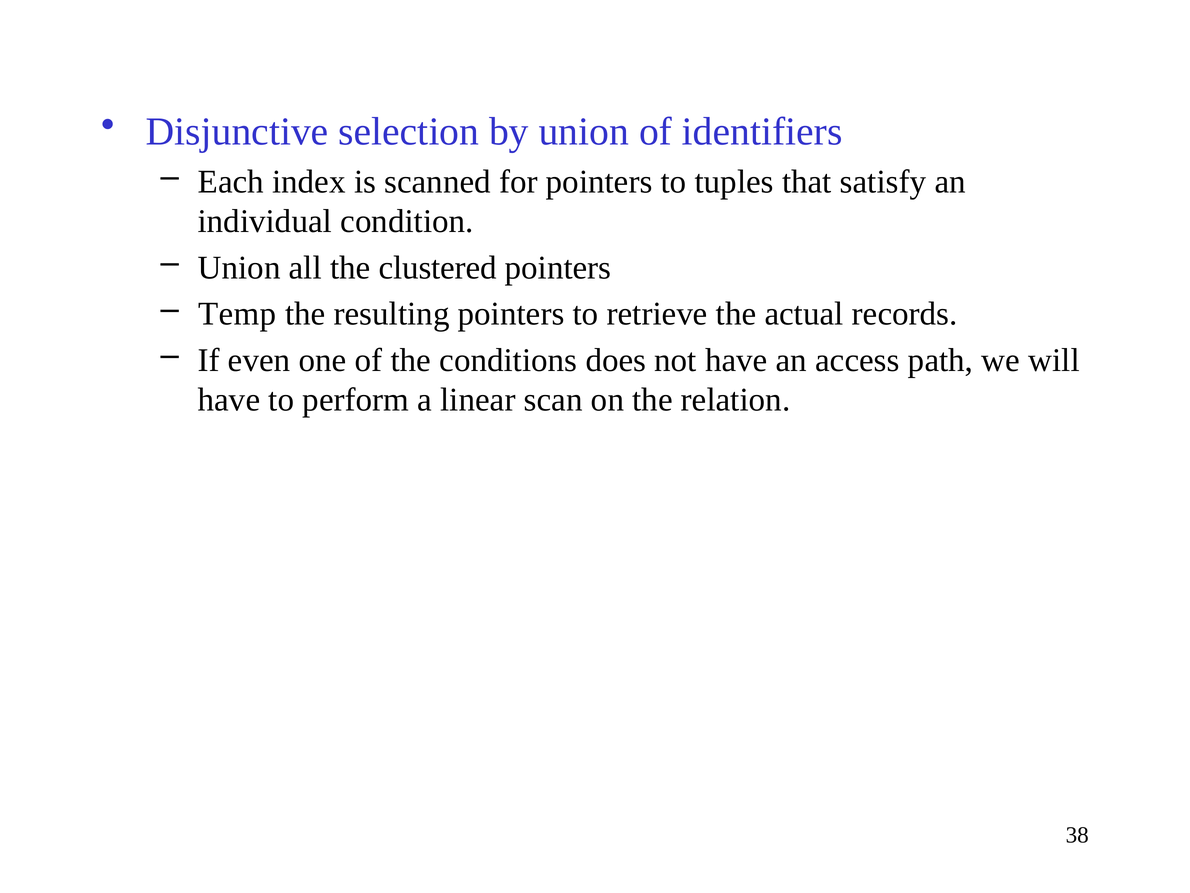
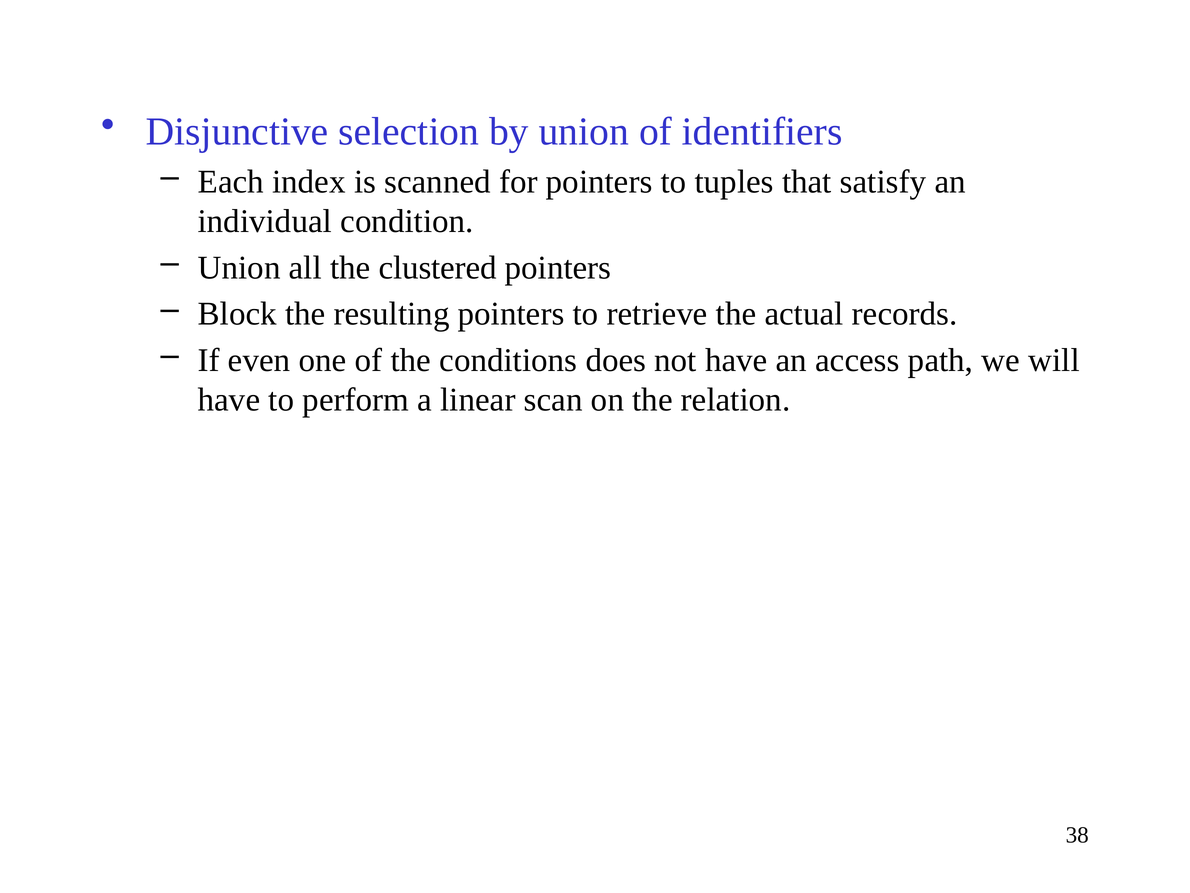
Temp: Temp -> Block (237, 314)
